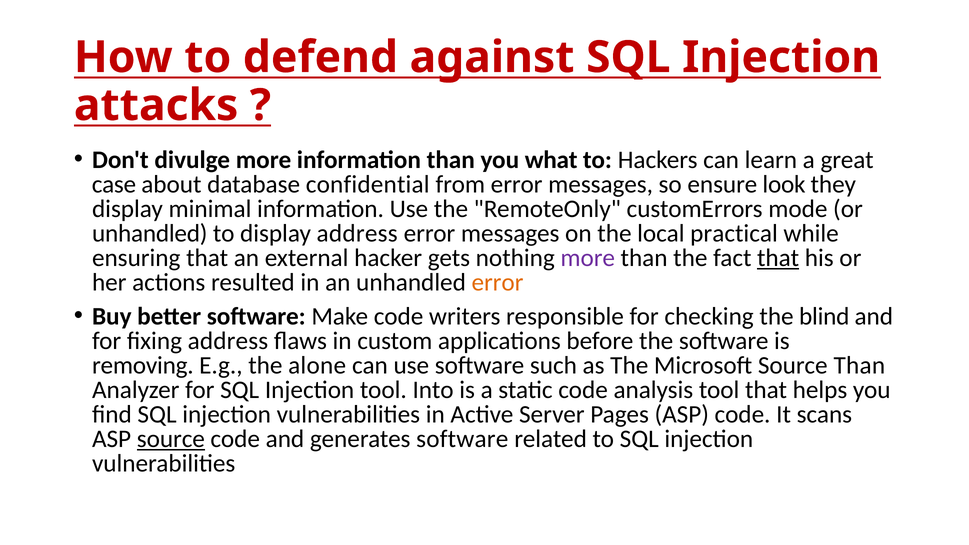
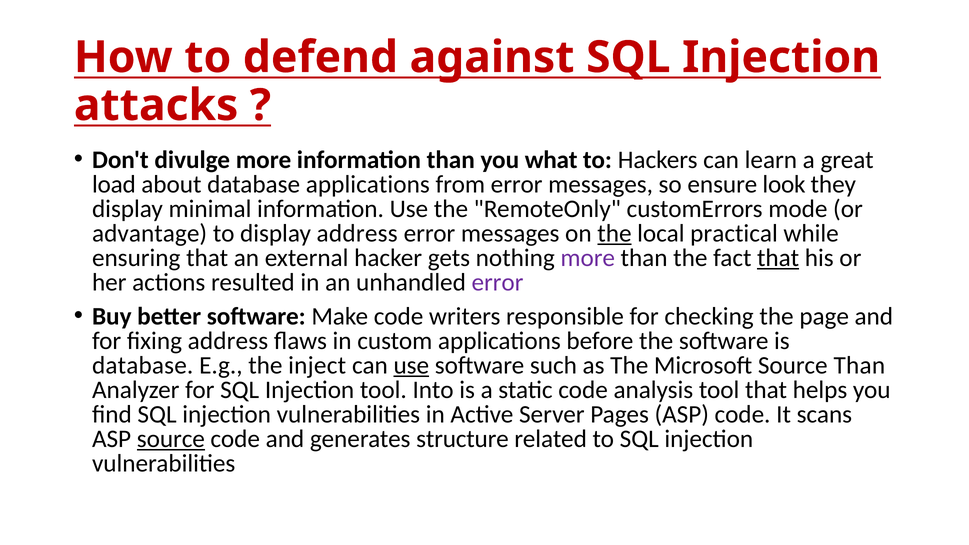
case: case -> load (114, 185)
database confidential: confidential -> applications (368, 185)
unhandled: unhandled -> advantage (150, 234)
the underline: none -> present (614, 234)
error colour: orange -> purple (498, 283)
blind: blind -> page (824, 316)
removing: removing -> database (143, 365)
alone: alone -> inject (317, 365)
use underline: none -> present (411, 365)
generates software: software -> structure (462, 439)
